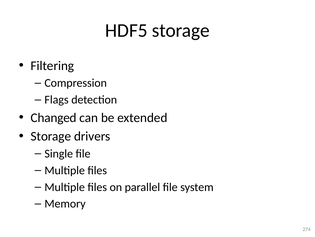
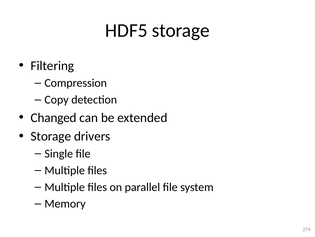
Flags: Flags -> Copy (57, 99)
